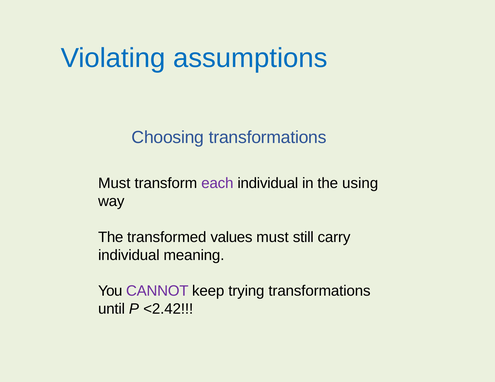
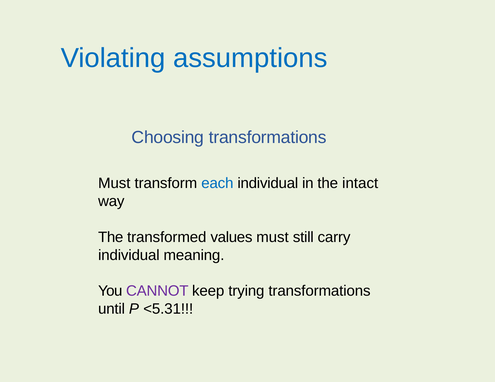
each colour: purple -> blue (217, 183)
using: using -> intact (360, 183)
<2.42: <2.42 -> <5.31 (168, 309)
